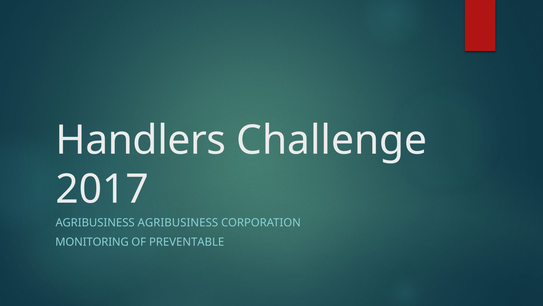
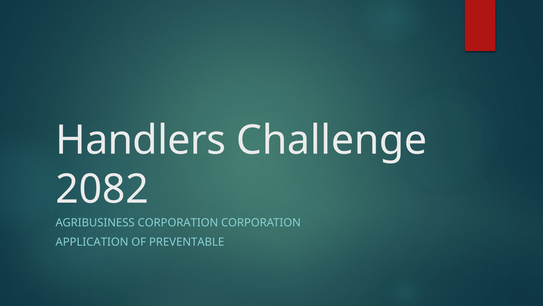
2017: 2017 -> 2082 (102, 189)
AGRIBUSINESS AGRIBUSINESS: AGRIBUSINESS -> CORPORATION (178, 222)
MONITORING: MONITORING -> APPLICATION (92, 242)
